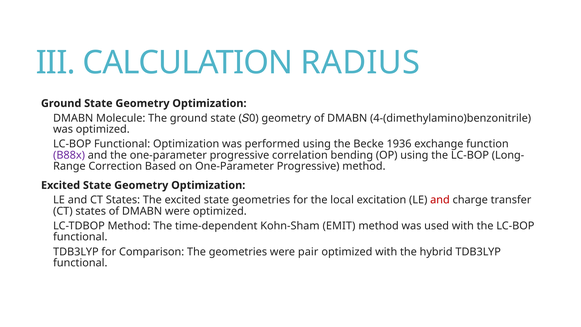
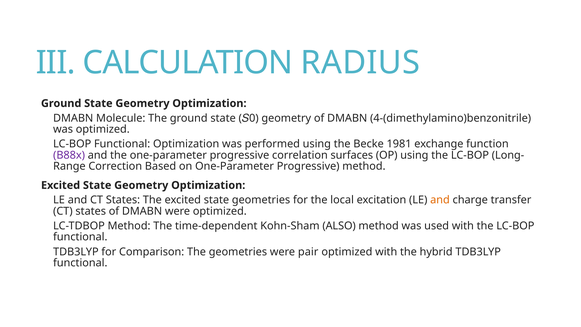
1936: 1936 -> 1981 (399, 144)
bending: bending -> surfaces (352, 155)
and colour: red -> orange (440, 200)
EMIT: EMIT -> ALSO (339, 226)
